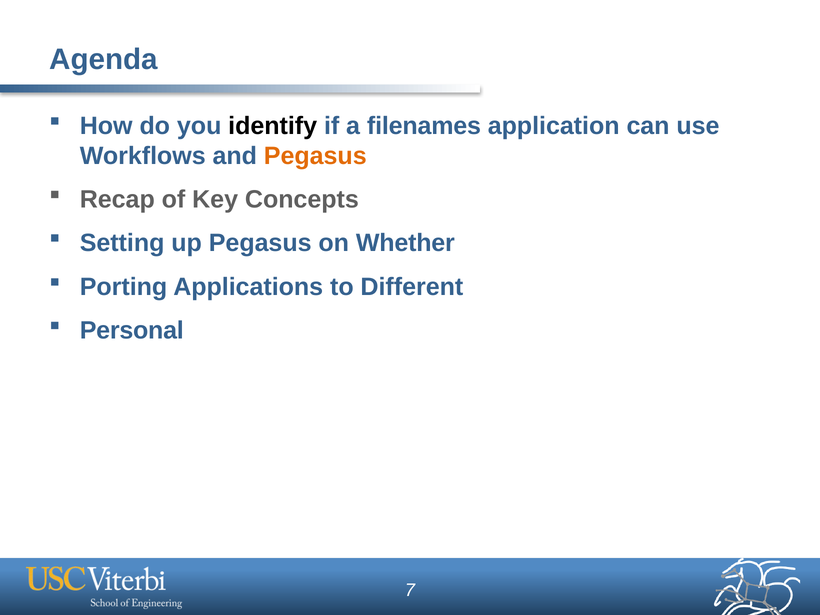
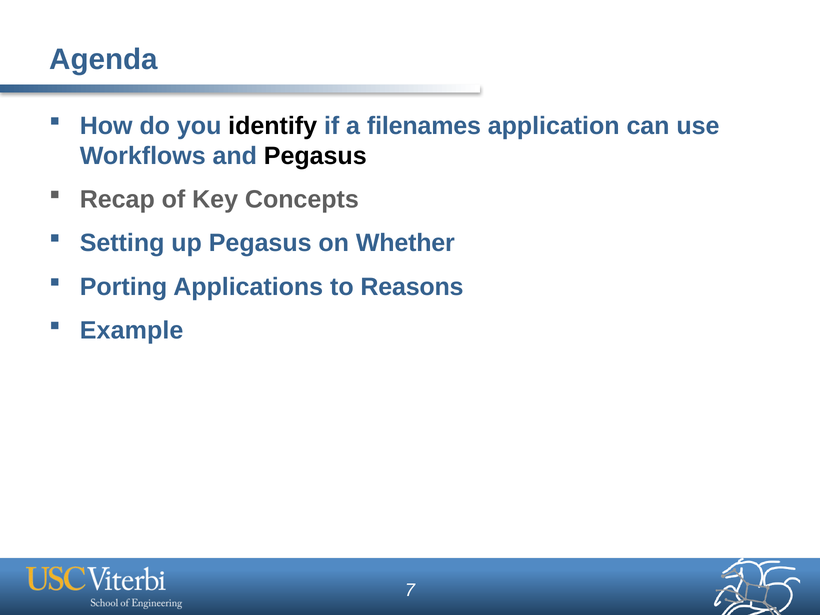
Pegasus colour: orange -> black (315, 156)
Different: Different -> Reasons (412, 287)
Personal: Personal -> Example (132, 331)
